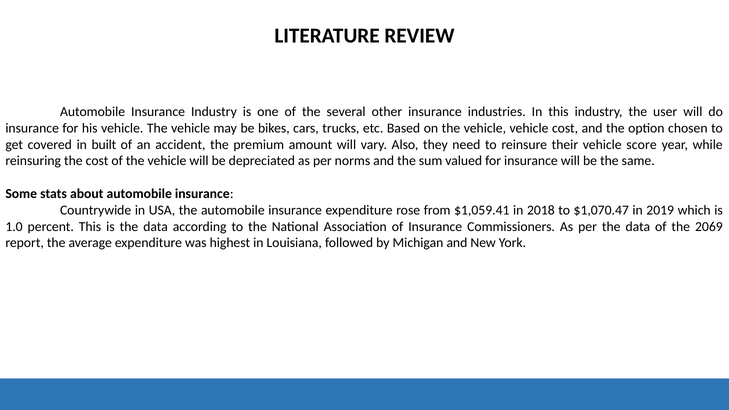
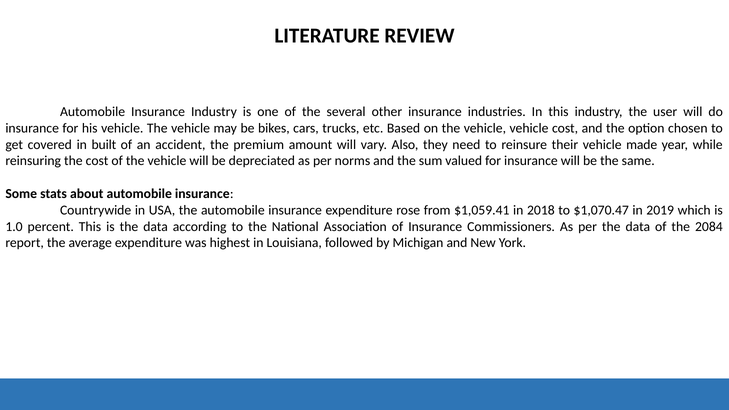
score: score -> made (642, 145)
2069: 2069 -> 2084 (709, 227)
